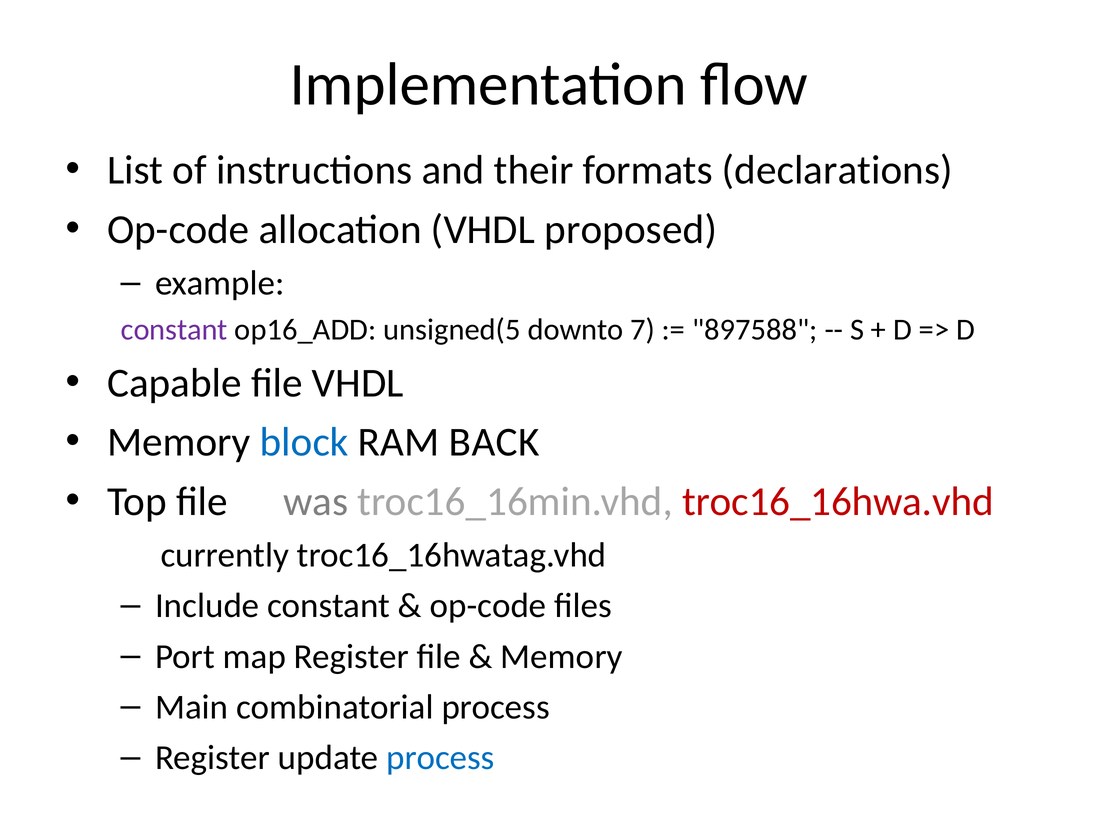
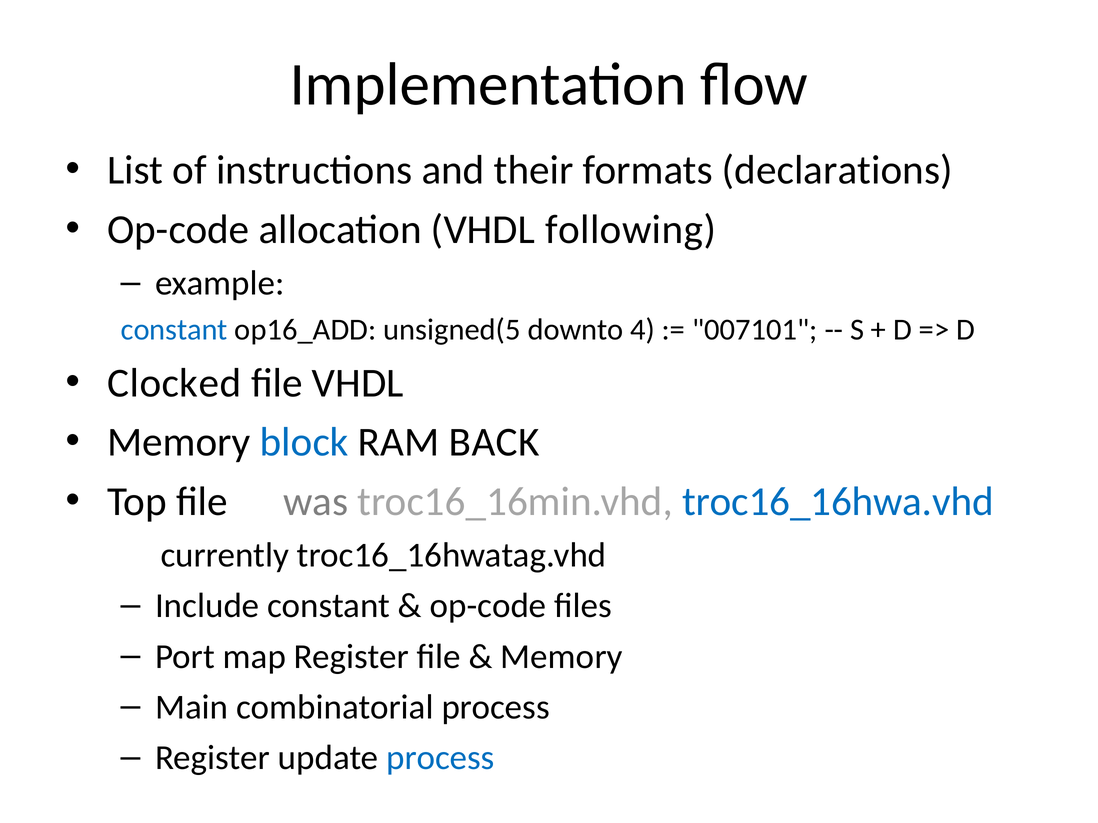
proposed: proposed -> following (631, 230)
constant colour: purple -> blue (174, 330)
7: 7 -> 4 (643, 330)
897588: 897588 -> 007101 (755, 330)
Capable: Capable -> Clocked (174, 383)
troc16_16hwa.vhd colour: red -> blue (838, 502)
